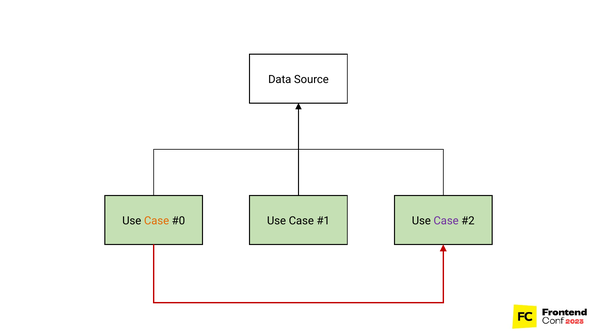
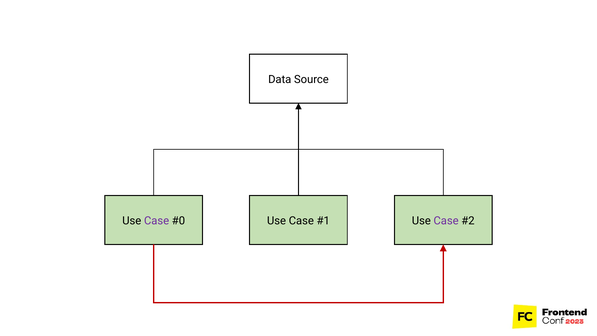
Case colour: orange -> purple (157, 221)
